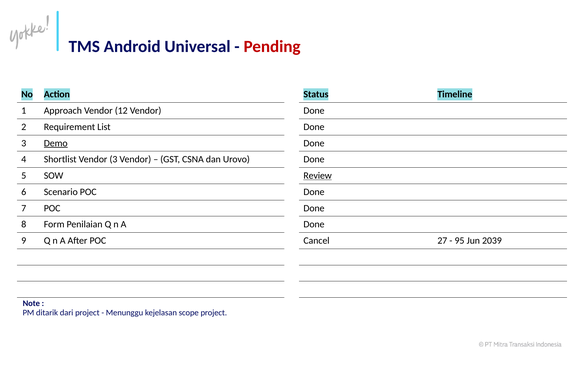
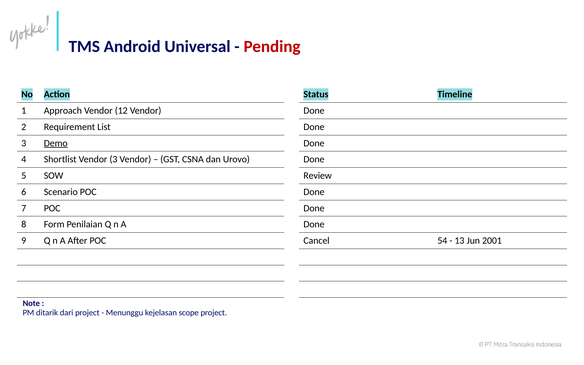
Review underline: present -> none (318, 176)
27: 27 -> 54 (442, 241)
95: 95 -> 13 (460, 241)
2039: 2039 -> 2001 (492, 241)
